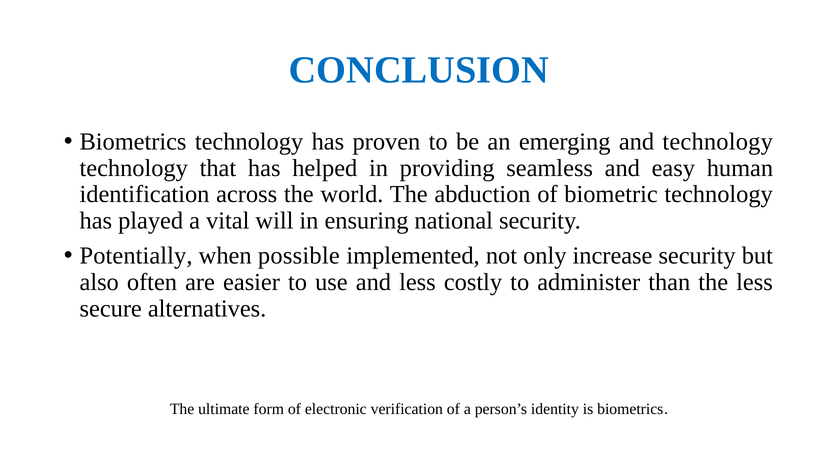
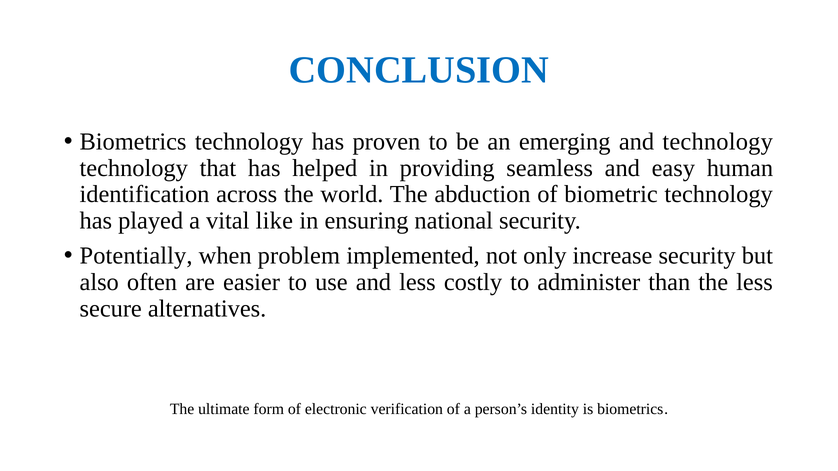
will: will -> like (274, 221)
possible: possible -> problem (299, 256)
